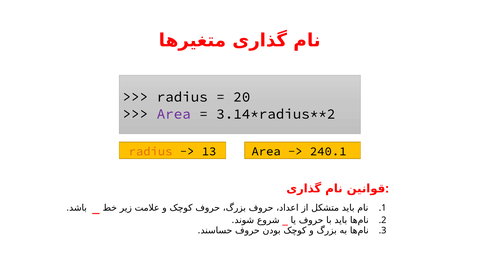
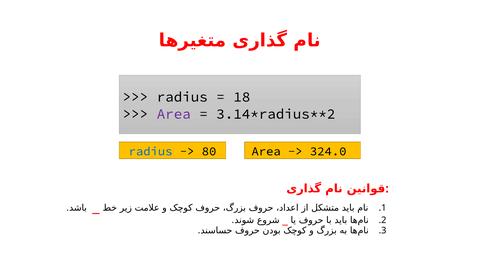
20: 20 -> 18 (242, 97)
radius colour: orange -> blue (151, 151)
13: 13 -> 80 (209, 151)
240.1: 240.1 -> 324.0 (328, 151)
